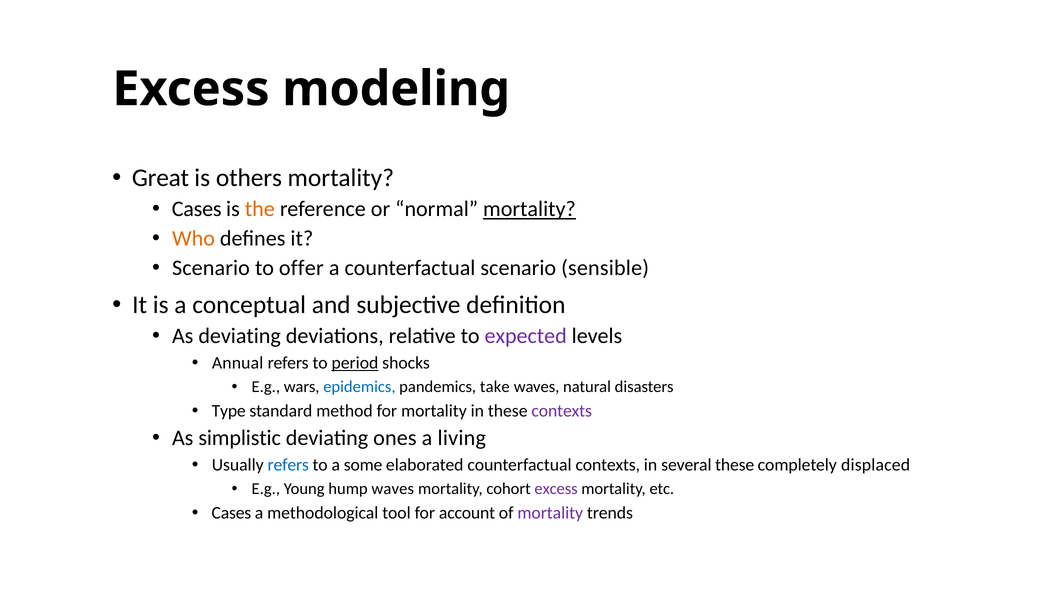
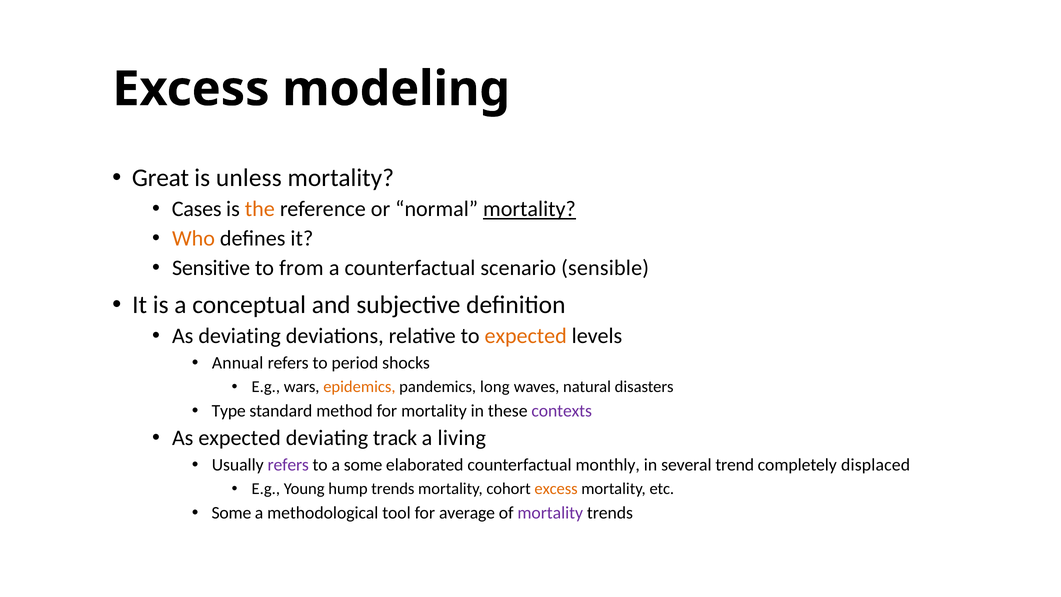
others: others -> unless (249, 178)
Scenario: Scenario -> Sensitive (211, 268)
offer: offer -> from (301, 268)
expected colour: purple -> orange (526, 336)
period underline: present -> none (355, 363)
epidemics colour: blue -> orange (359, 387)
take: take -> long (495, 387)
As simplistic: simplistic -> expected (240, 438)
ones: ones -> track (395, 438)
refers colour: blue -> purple (288, 465)
counterfactual contexts: contexts -> monthly (608, 465)
several these: these -> trend (735, 465)
hump waves: waves -> trends (393, 489)
excess colour: purple -> orange (556, 489)
Cases: Cases -> Some (231, 513)
account: account -> average (467, 513)
